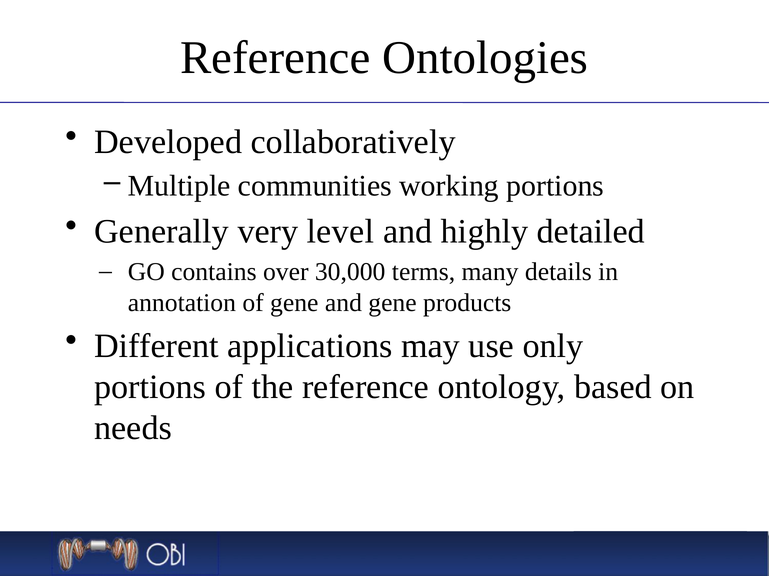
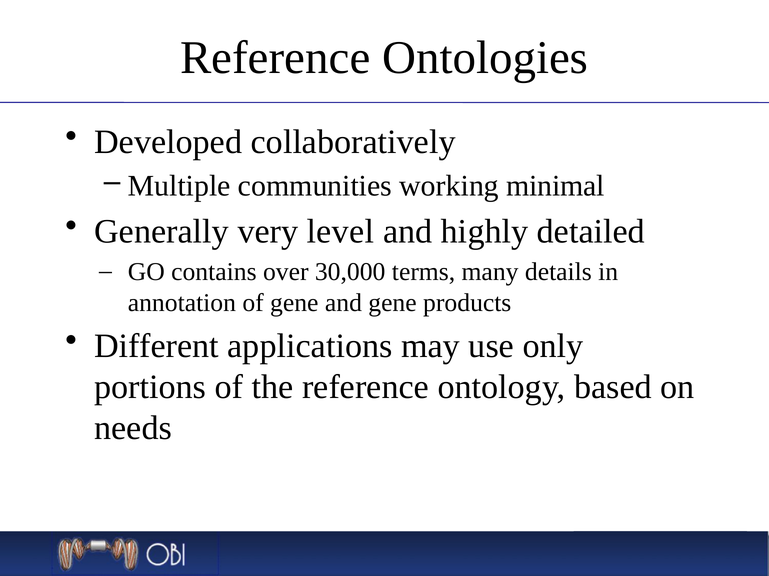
working portions: portions -> minimal (555, 186)
